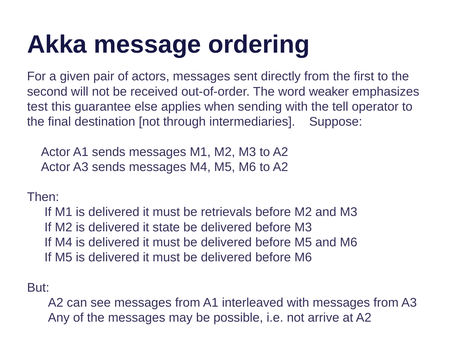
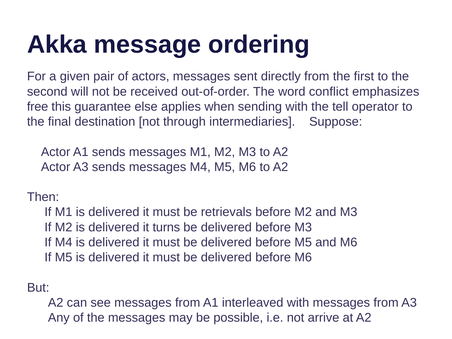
weaker: weaker -> conflict (329, 92)
test: test -> free (38, 107)
state: state -> turns (166, 227)
